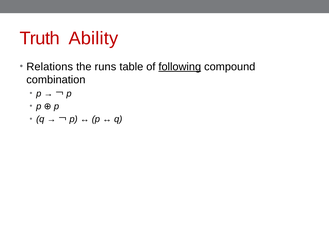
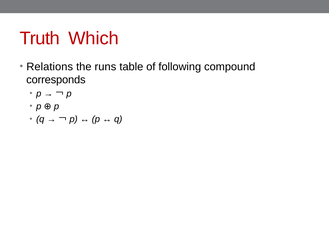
Ability: Ability -> Which (94, 38)
following underline: present -> none (180, 67)
combination: combination -> corresponds (56, 80)
